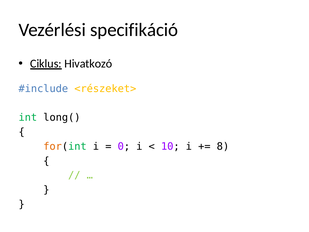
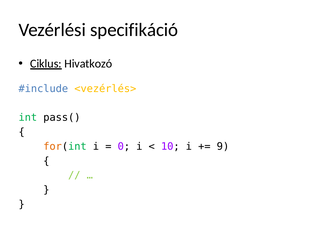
<részeket>: <részeket> -> <vezérlés> (105, 89)
long(: long( -> pass( (62, 117)
8: 8 -> 9 (223, 146)
